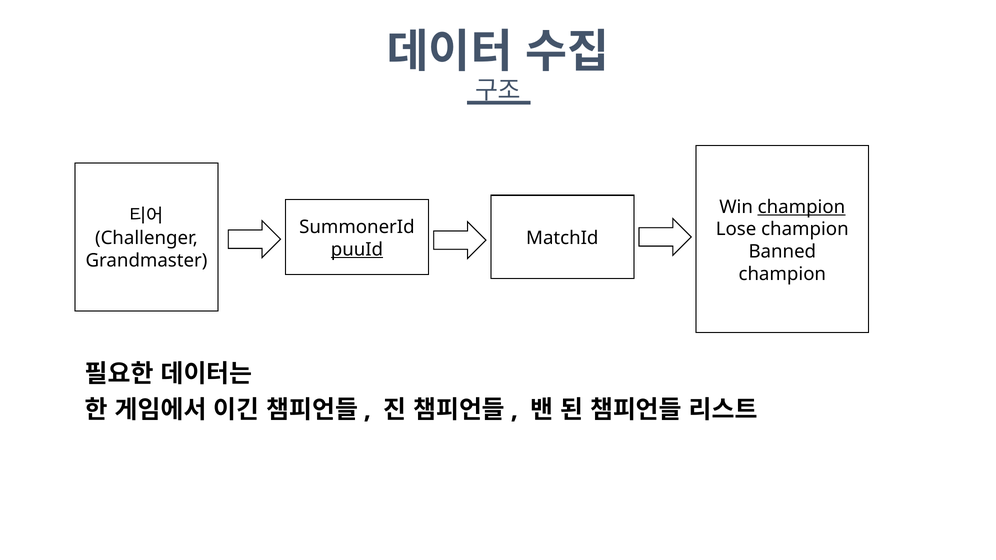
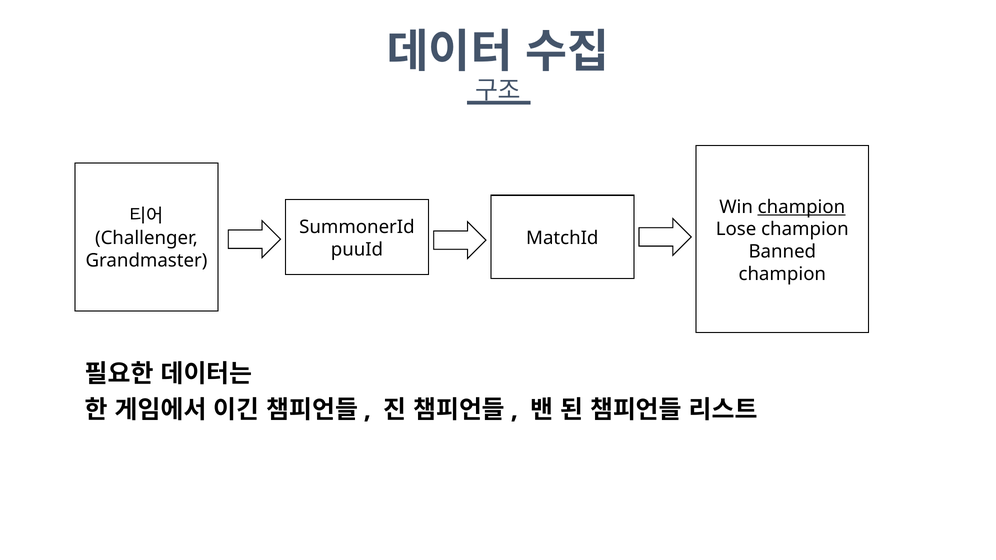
puuId underline: present -> none (357, 250)
